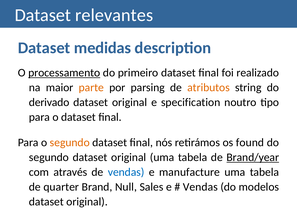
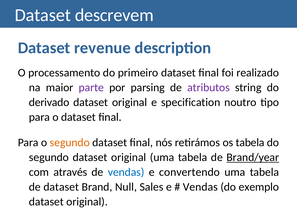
relevantes: relevantes -> descrevem (114, 15)
medidas: medidas -> revenue (102, 48)
processamento underline: present -> none (64, 73)
parte colour: orange -> purple (91, 88)
atributos colour: orange -> purple (209, 88)
os found: found -> tabela (250, 143)
manufacture: manufacture -> convertendo (189, 173)
de quarter: quarter -> dataset (61, 188)
modelos: modelos -> exemplo (259, 188)
